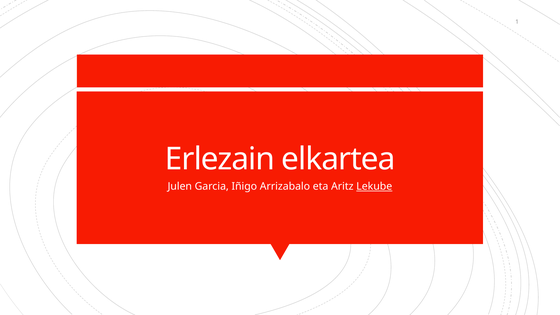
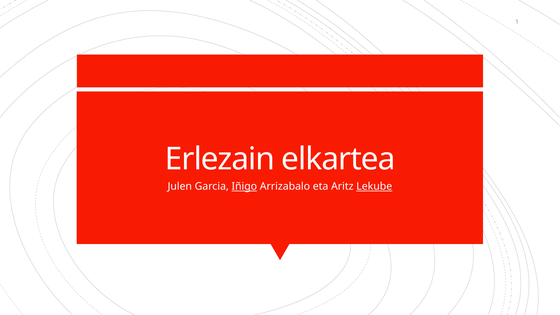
Iñigo underline: none -> present (244, 186)
